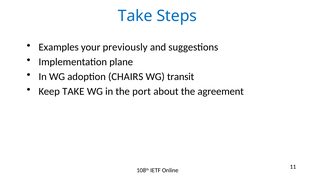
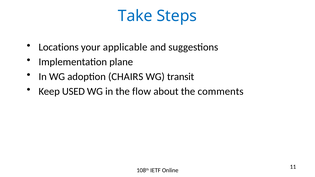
Examples: Examples -> Locations (59, 47)
previously: previously -> applicable (125, 47)
Keep TAKE: TAKE -> USED (73, 91)
port: port -> flow (142, 91)
agreement: agreement -> comments (221, 91)
